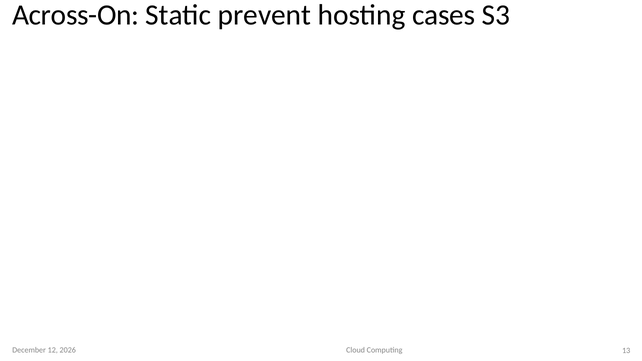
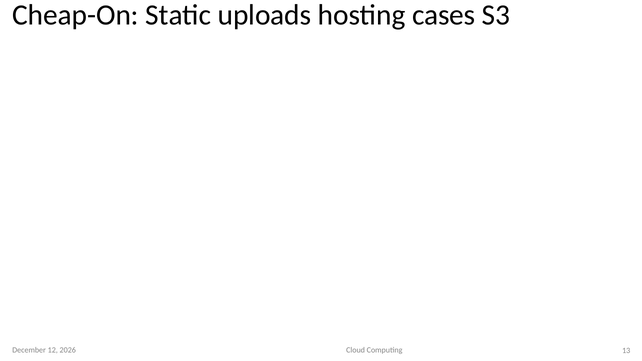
Across-On: Across-On -> Cheap-On (76, 15)
prevent: prevent -> uploads (264, 15)
